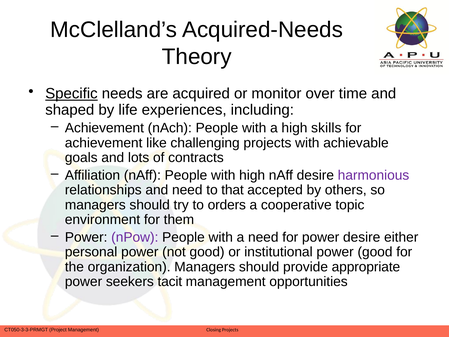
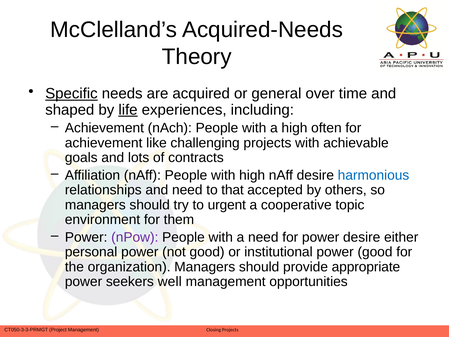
monitor: monitor -> general (276, 94)
life underline: none -> present (128, 110)
skills: skills -> often (326, 128)
harmonious colour: purple -> blue (373, 175)
orders: orders -> urgent (227, 205)
tacit: tacit -> well (170, 282)
